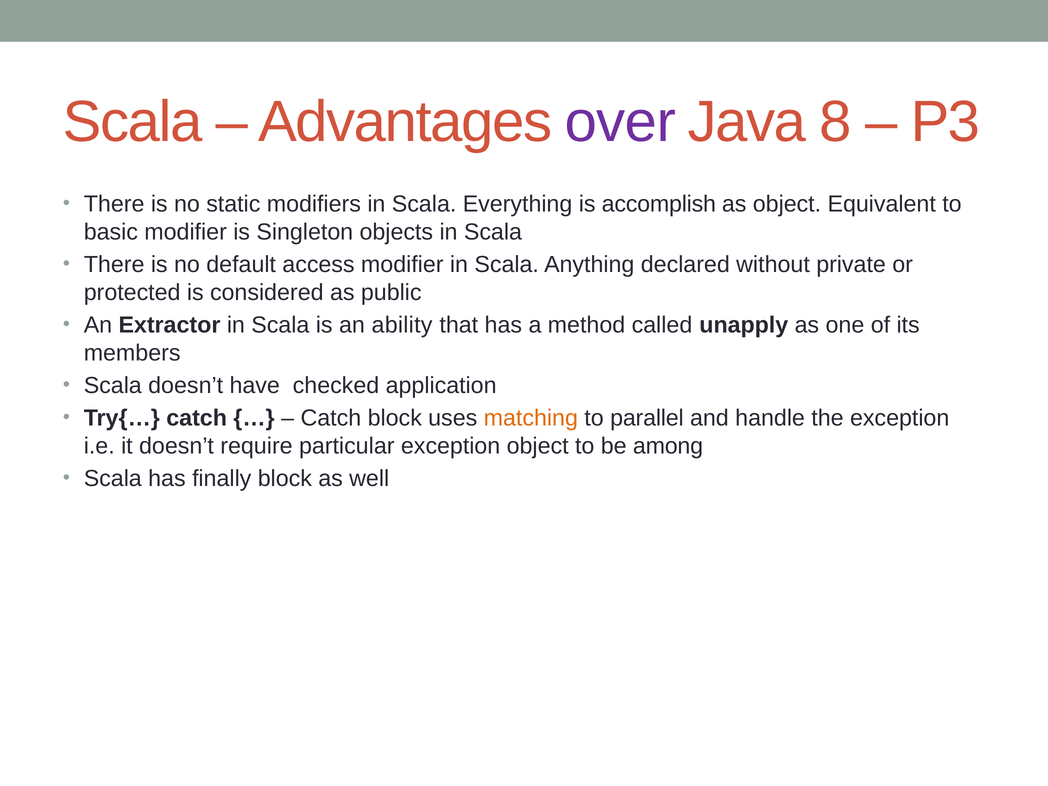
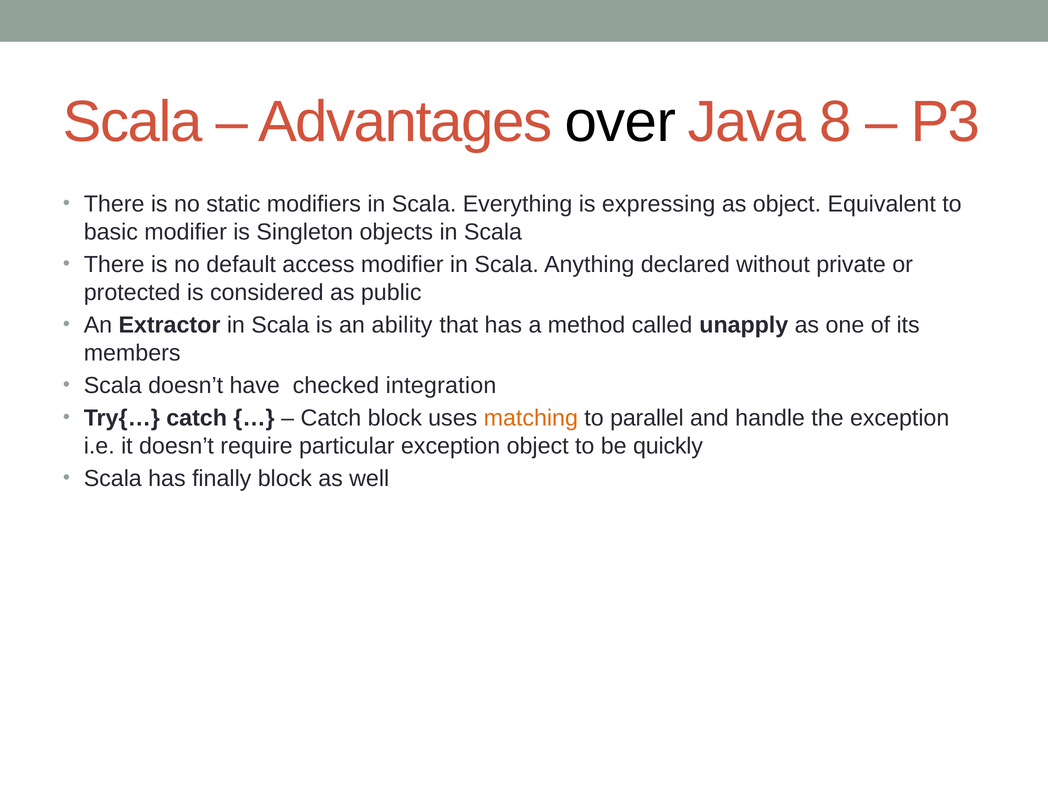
over colour: purple -> black (620, 122)
accomplish: accomplish -> expressing (659, 204)
application: application -> integration (441, 386)
among: among -> quickly (668, 446)
